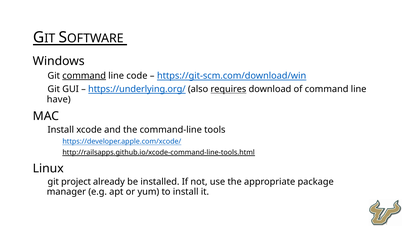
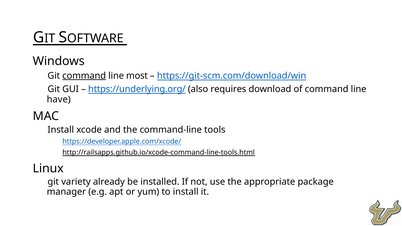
code: code -> most (137, 76)
requires underline: present -> none (228, 89)
project: project -> variety (76, 182)
